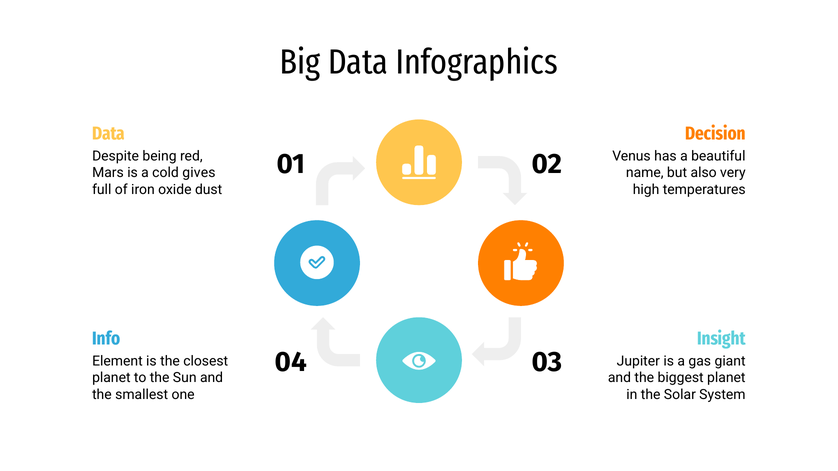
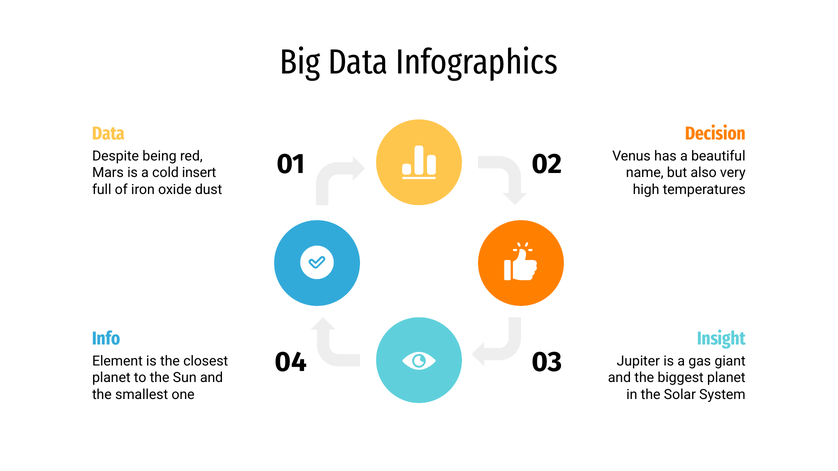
gives: gives -> insert (199, 173)
